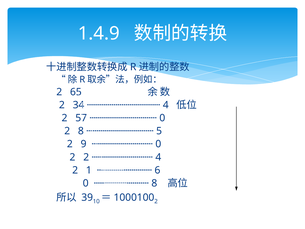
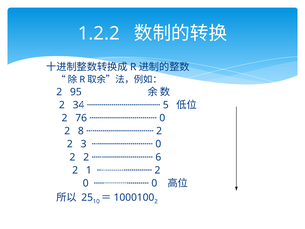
1.4.9: 1.4.9 -> 1.2.2 (99, 33)
65: 65 -> 95 (76, 92)
34 4: 4 -> 5 (166, 105)
57: 57 -> 76 (81, 118)
8 5: 5 -> 2 (159, 131)
9: 9 -> 3 (84, 144)
2 4: 4 -> 6 (158, 157)
1 6: 6 -> 2 (157, 170)
0 8: 8 -> 0 (154, 183)
39: 39 -> 25 (87, 197)
